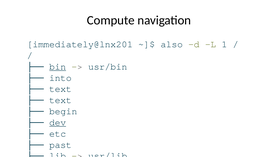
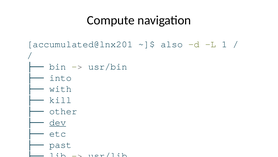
immediately@lnx201: immediately@lnx201 -> accumulated@lnx201 (80, 44)
bin underline: present -> none (58, 66)
text: text -> with (60, 89)
text: text -> kill (60, 100)
begin: begin -> other (63, 111)
